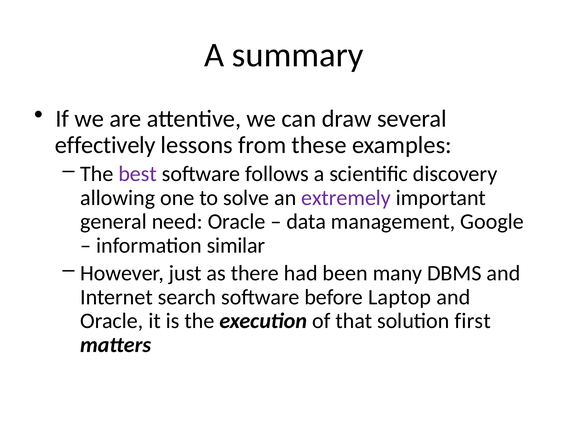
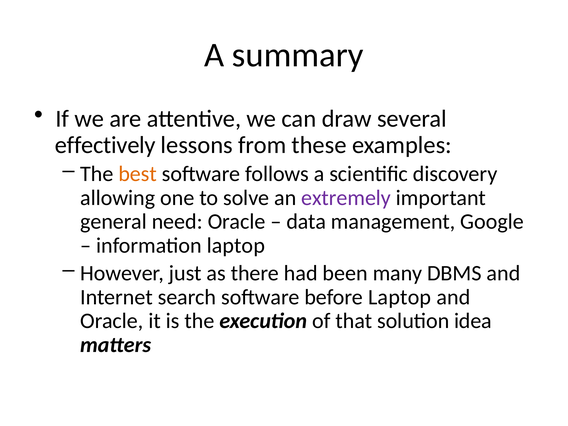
best colour: purple -> orange (138, 174)
information similar: similar -> laptop (236, 245)
first: first -> idea (473, 321)
